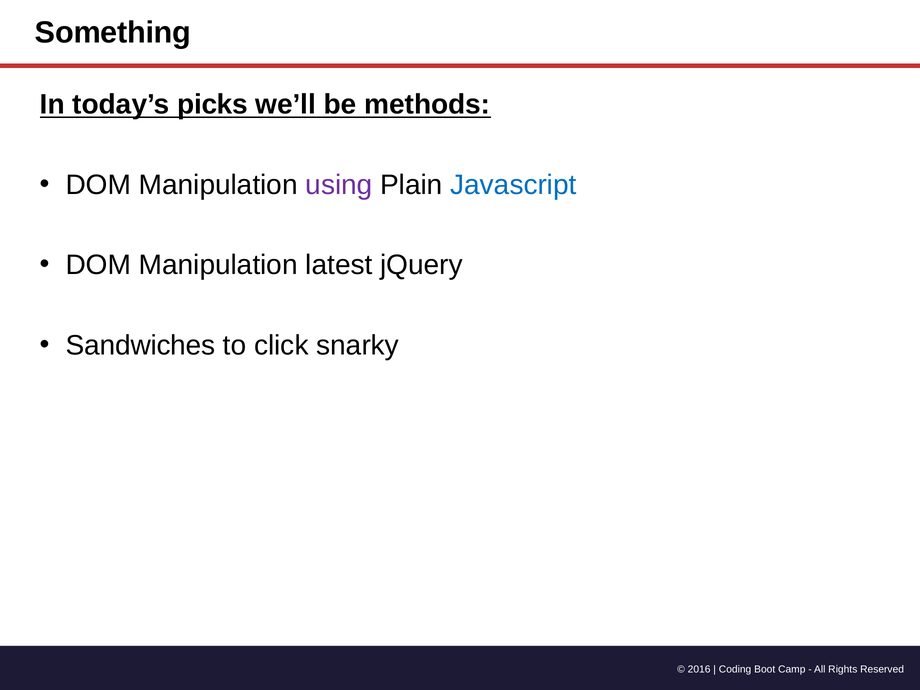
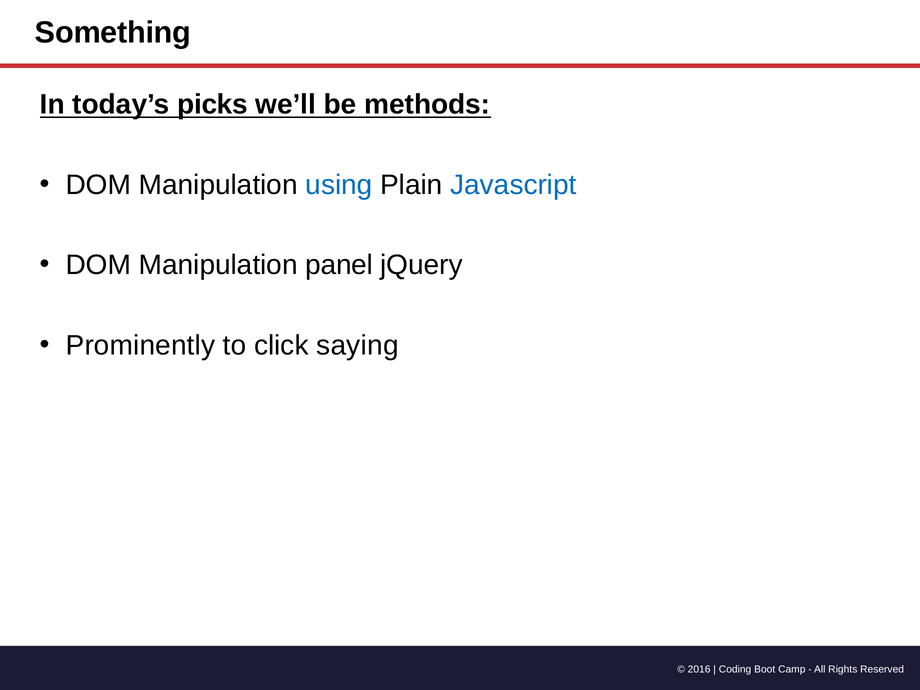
using colour: purple -> blue (339, 185)
latest: latest -> panel (339, 265)
Sandwiches: Sandwiches -> Prominently (140, 345)
snarky: snarky -> saying (358, 345)
